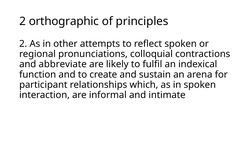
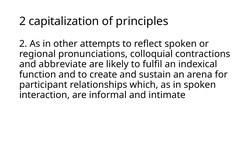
orthographic: orthographic -> capitalization (64, 21)
